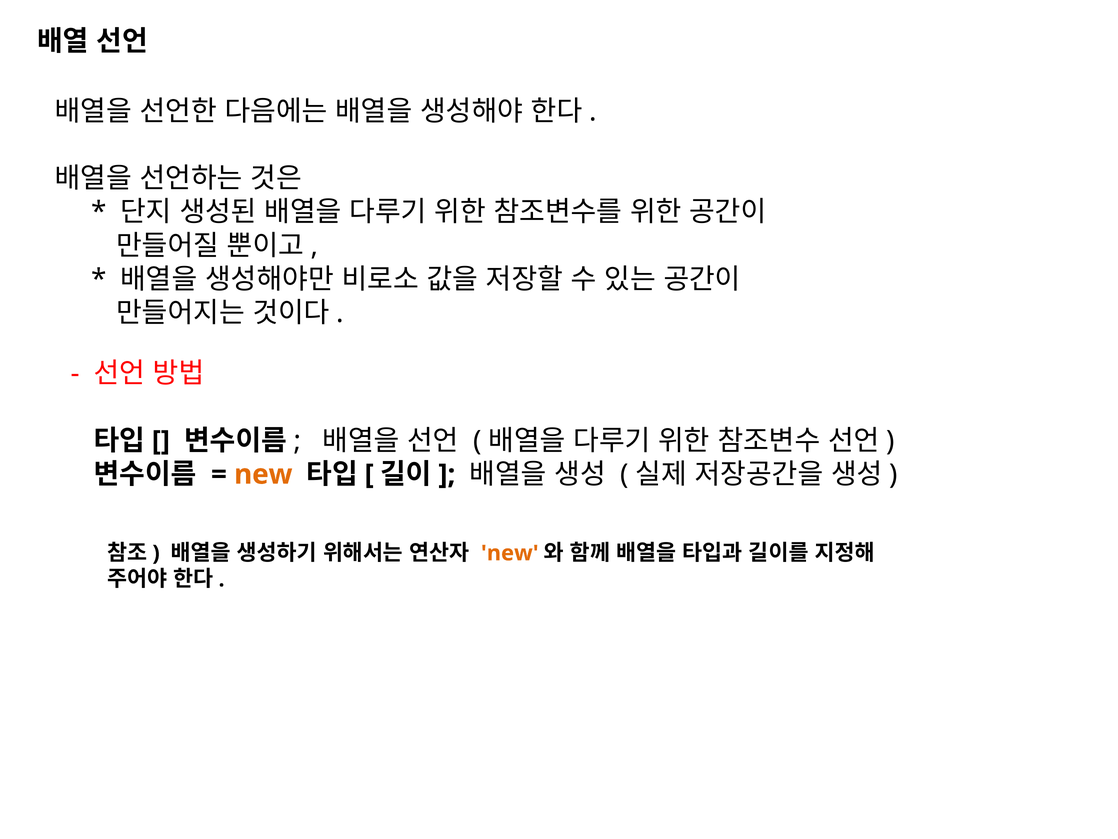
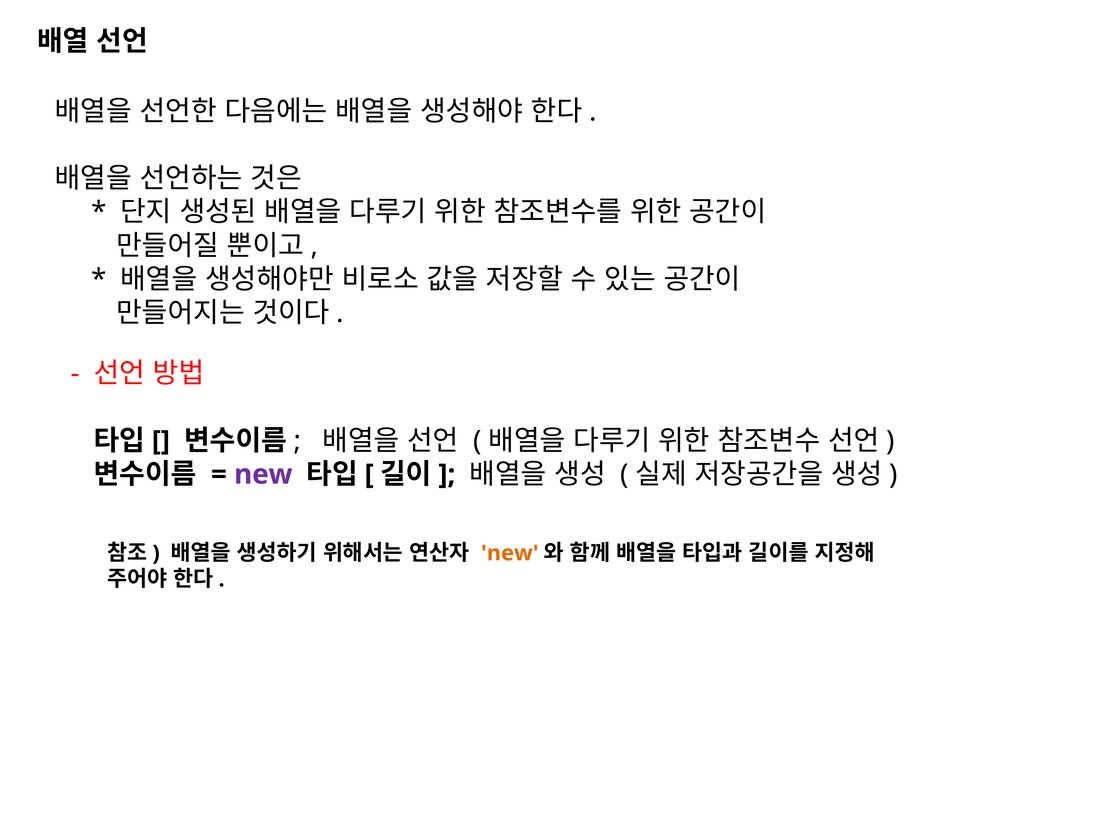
new colour: orange -> purple (263, 474)
